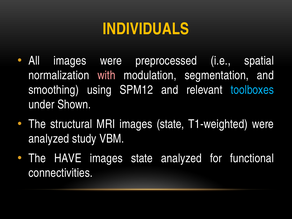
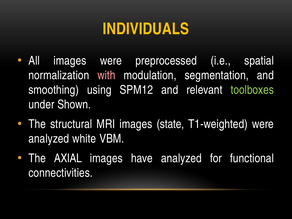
toolboxes colour: light blue -> light green (252, 90)
study: study -> white (84, 139)
HAVE: HAVE -> AXIAL (68, 158)
state: state -> have (142, 158)
